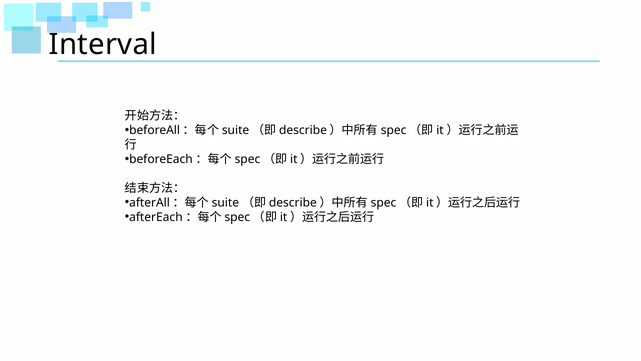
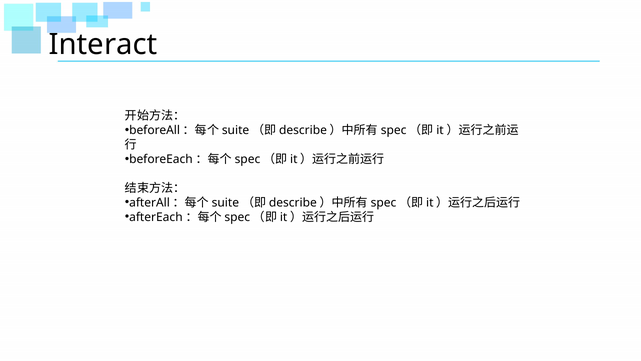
Interval: Interval -> Interact (103, 45)
